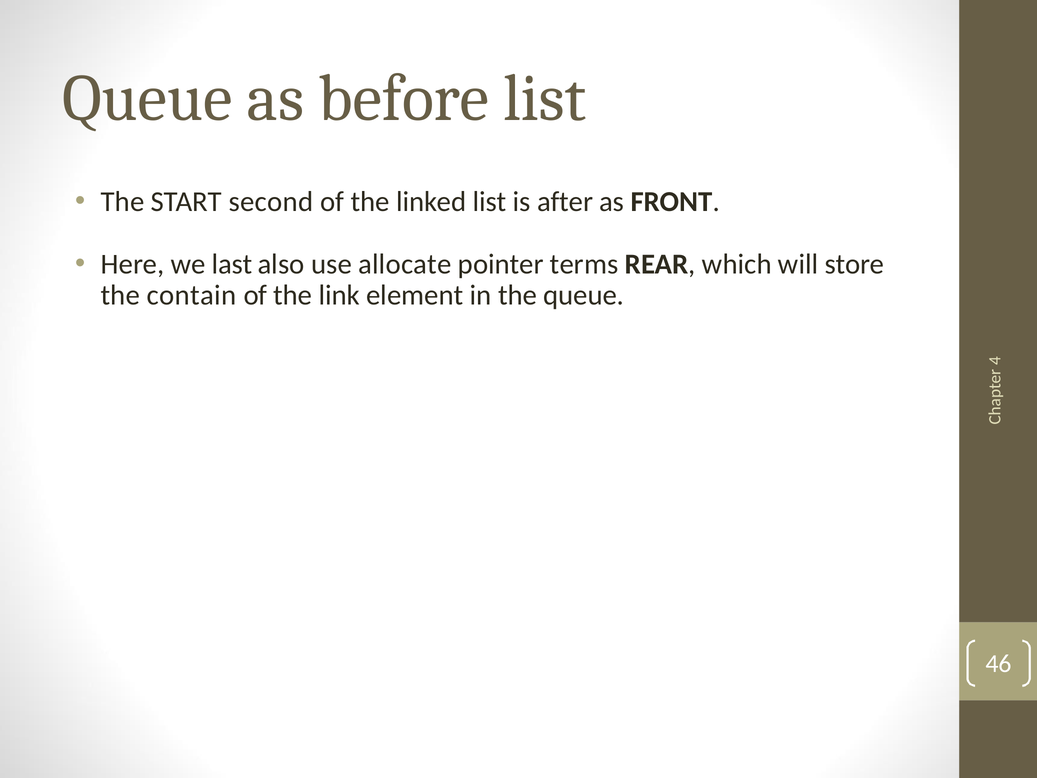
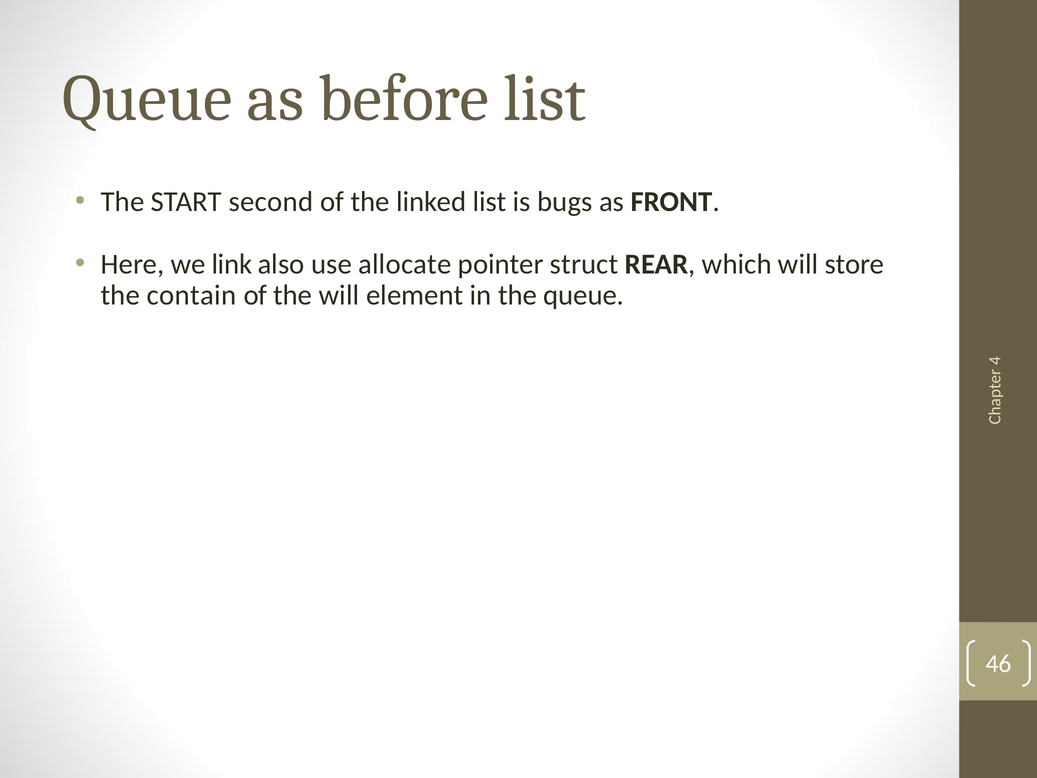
after: after -> bugs (565, 202)
last: last -> link (232, 264)
terms: terms -> struct (584, 264)
the link: link -> will (339, 295)
